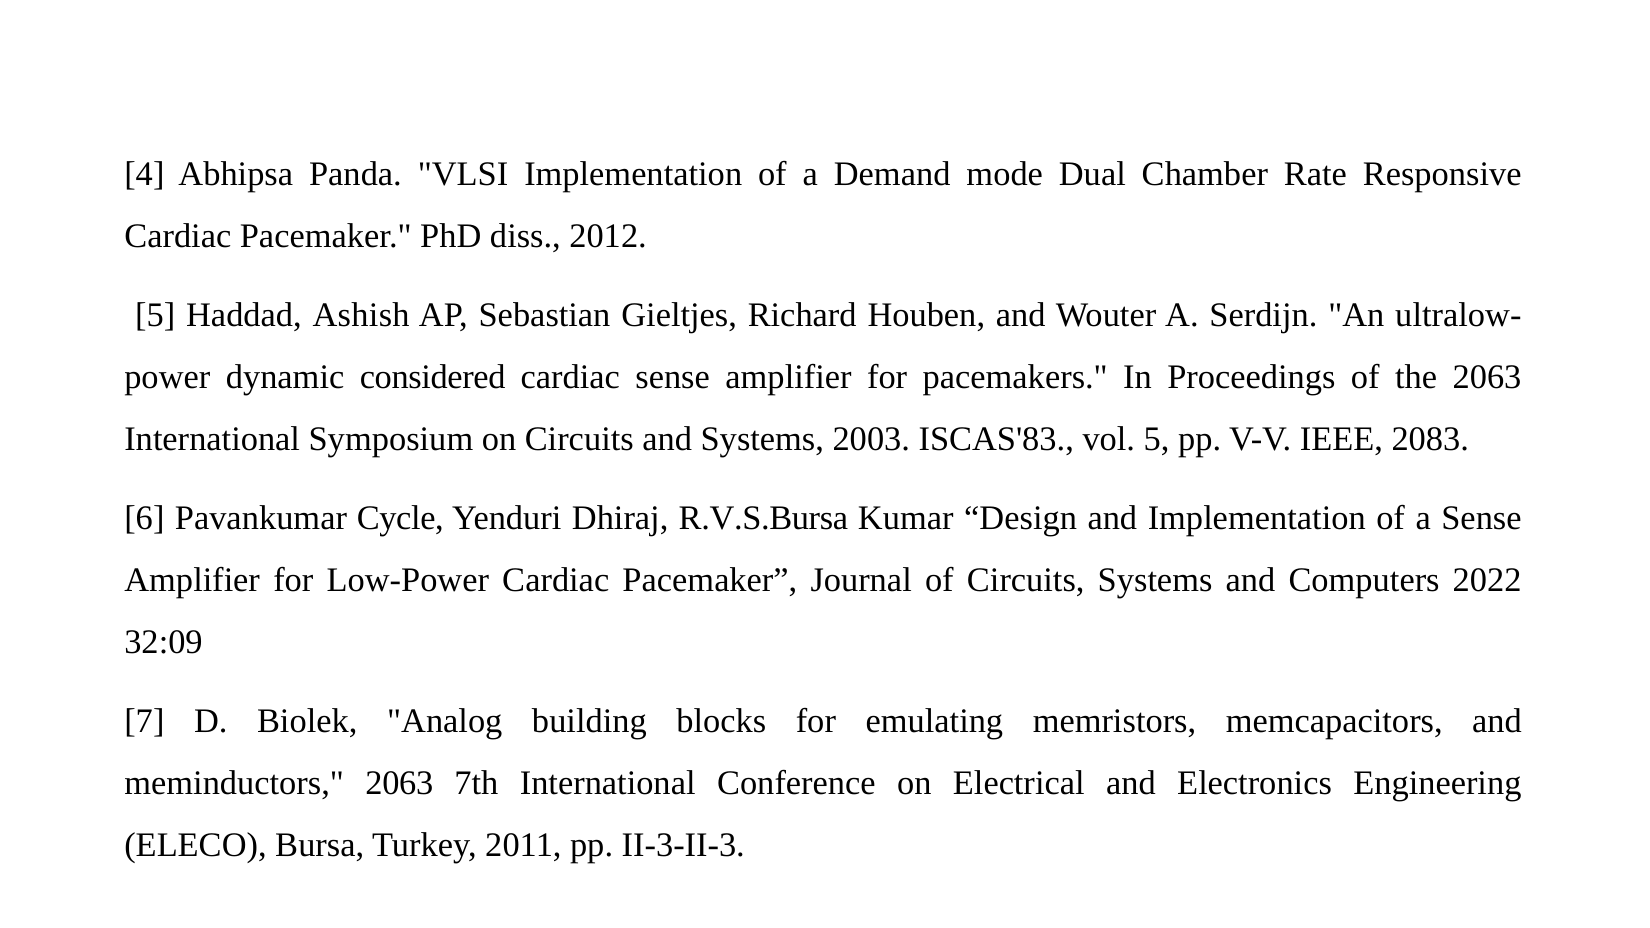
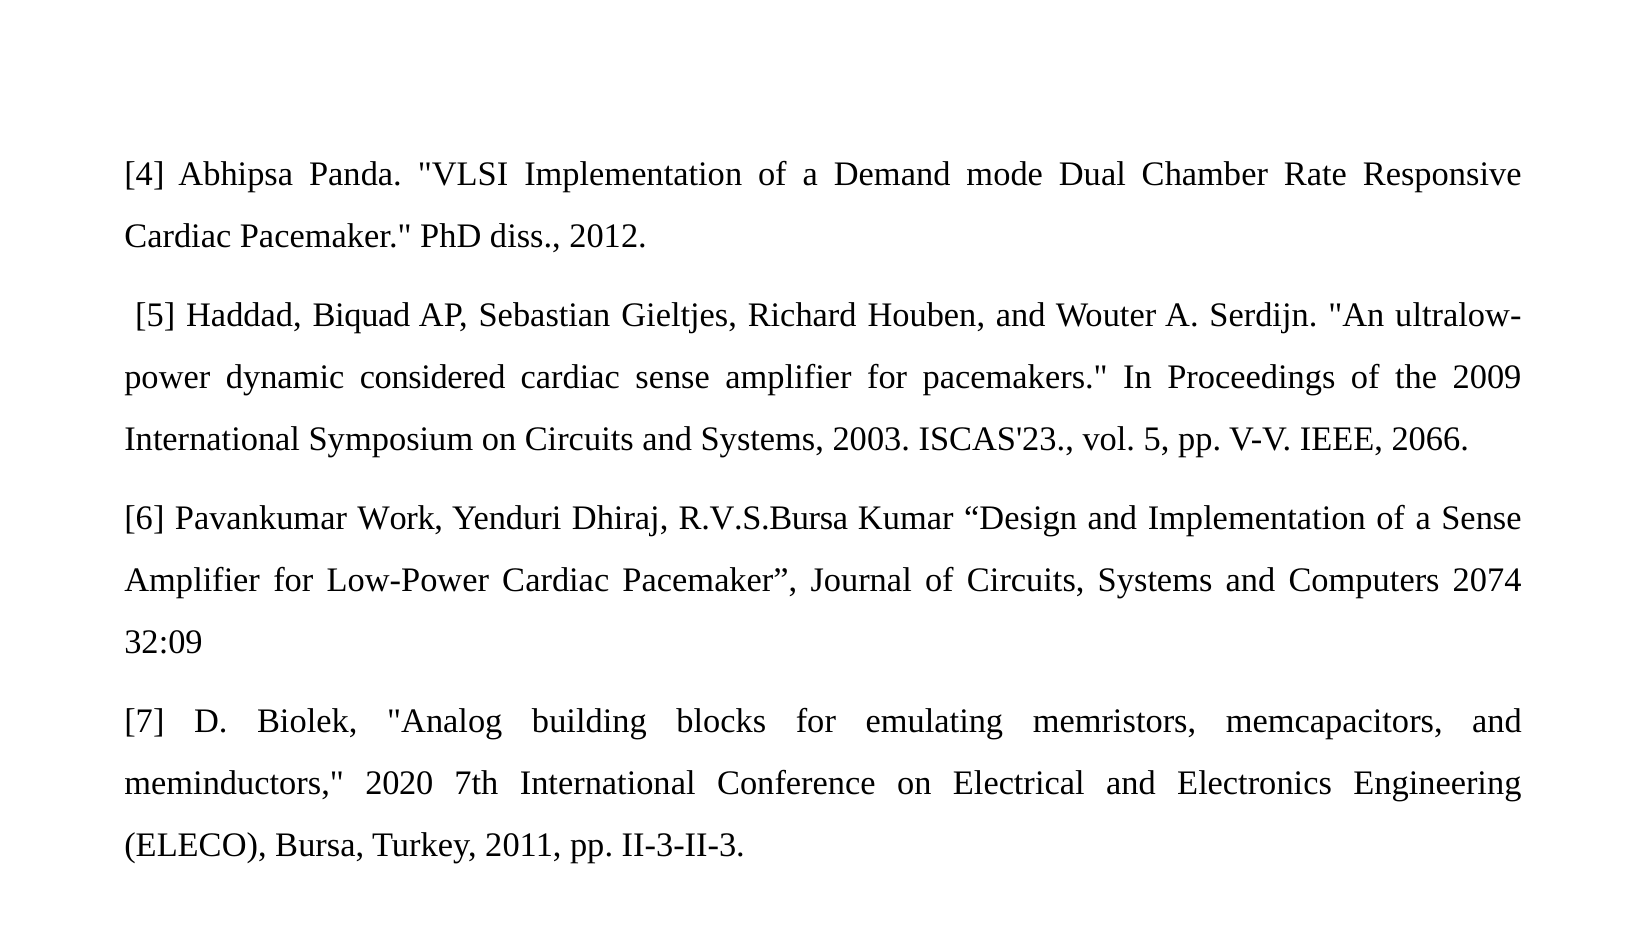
Ashish: Ashish -> Biquad (361, 316)
the 2063: 2063 -> 2009 (1487, 377)
ISCAS'83: ISCAS'83 -> ISCAS'23 (996, 439)
2083: 2083 -> 2066 (1430, 439)
Cycle: Cycle -> Work (400, 518)
2022: 2022 -> 2074 (1487, 580)
meminductors 2063: 2063 -> 2020 (399, 783)
